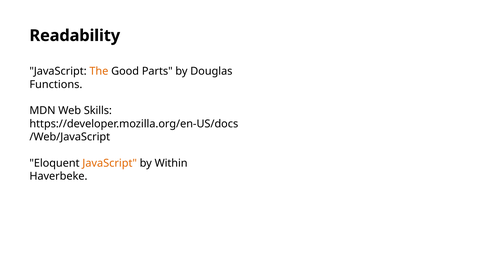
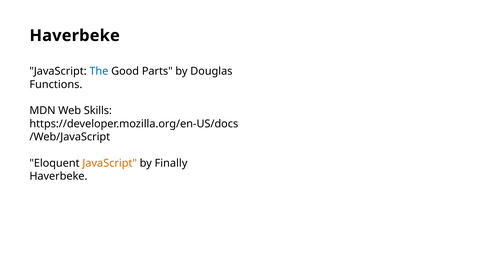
Readability: Readability -> Haverbeke (75, 36)
The colour: orange -> blue (99, 71)
Within: Within -> Finally (171, 163)
